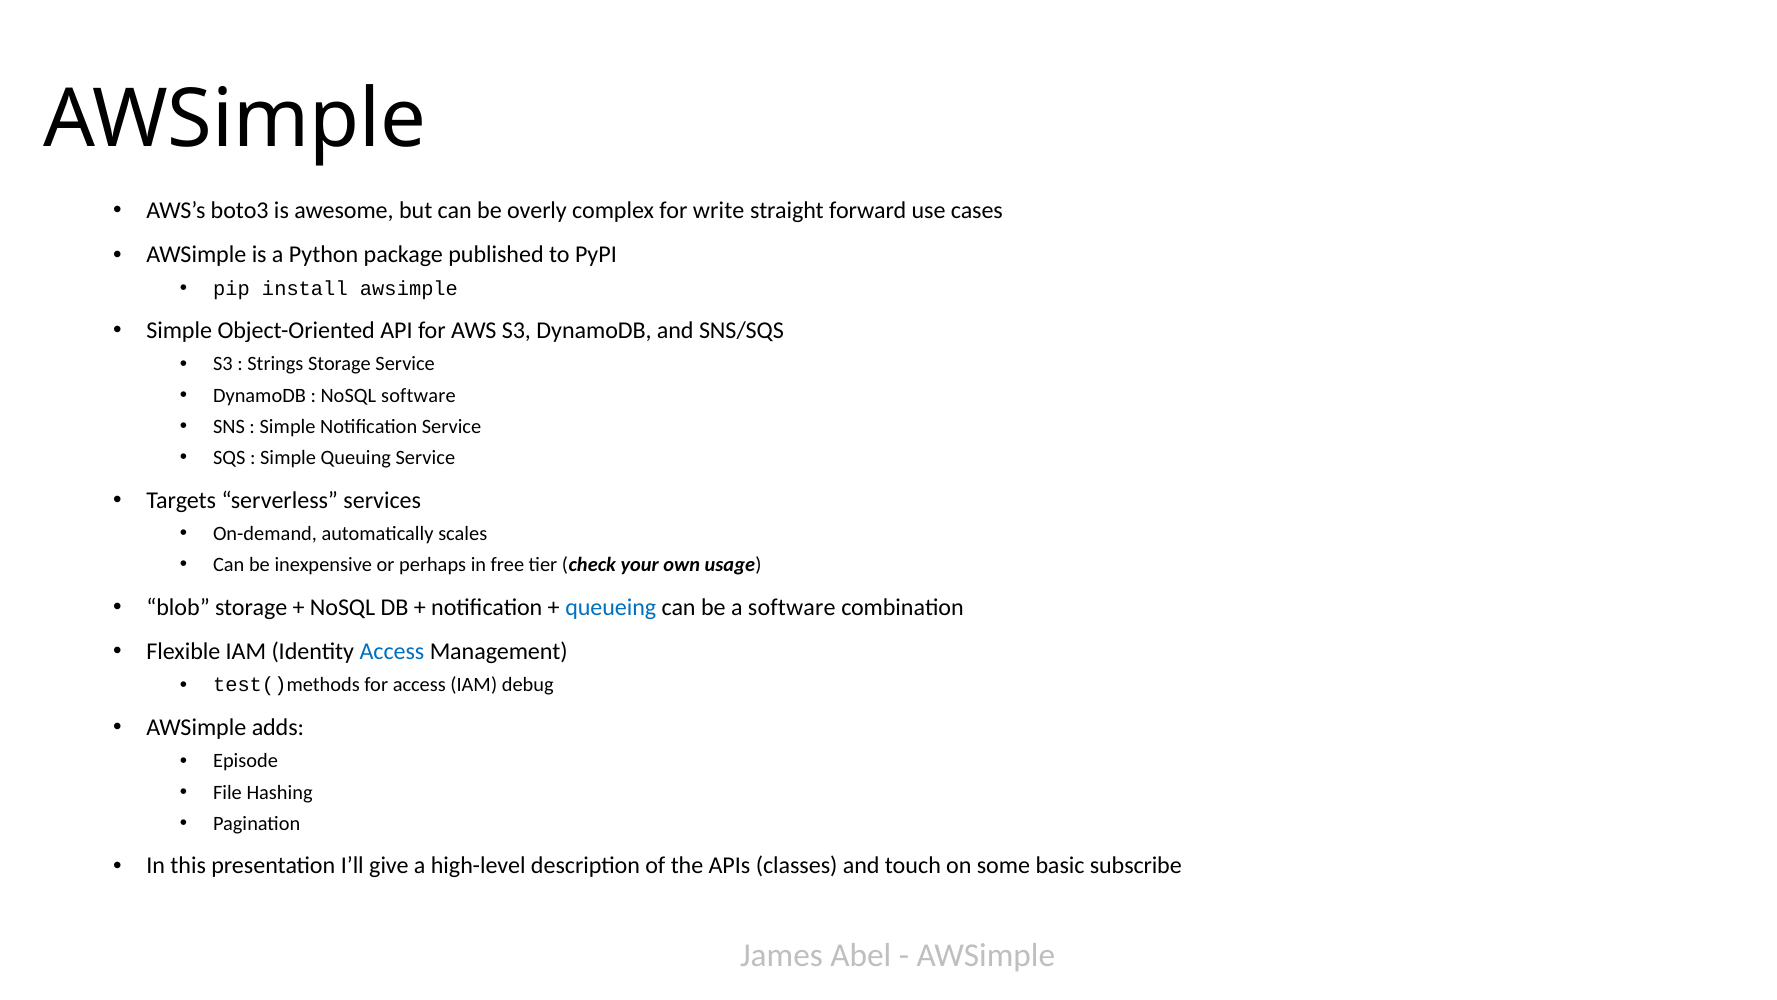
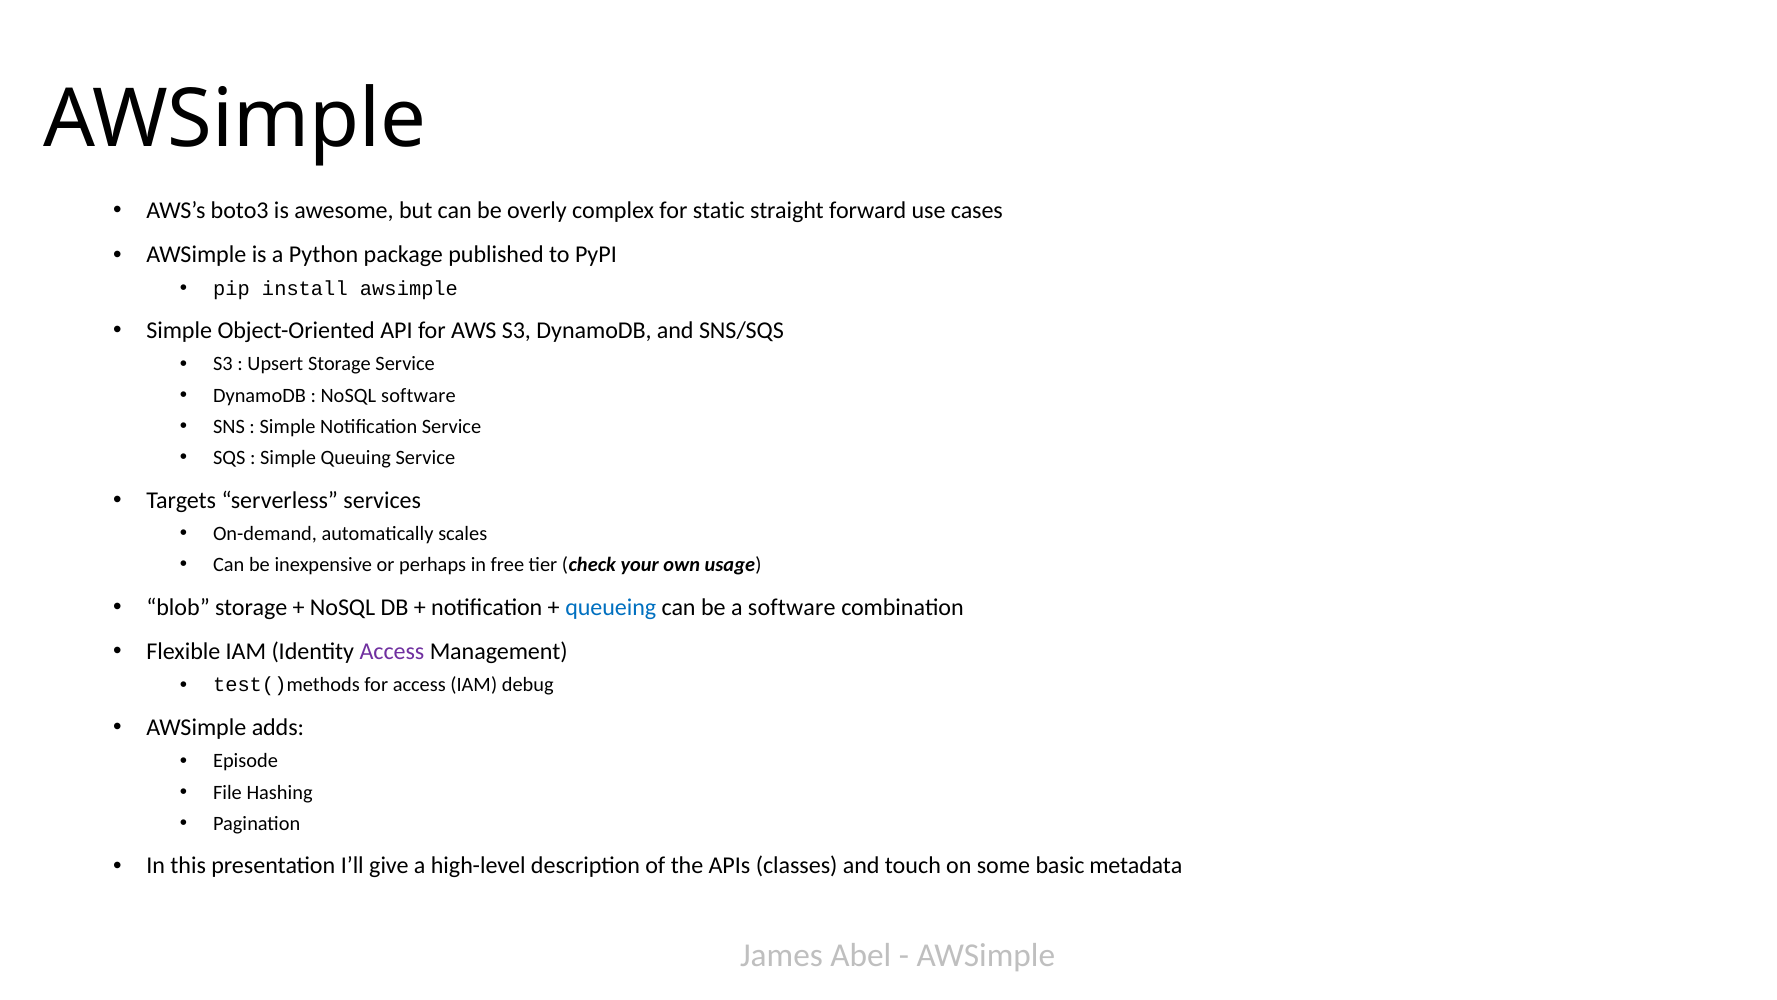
write: write -> static (719, 210)
Strings: Strings -> Upsert (275, 364)
Access colour: blue -> purple (392, 652)
subscribe: subscribe -> metadata (1136, 866)
